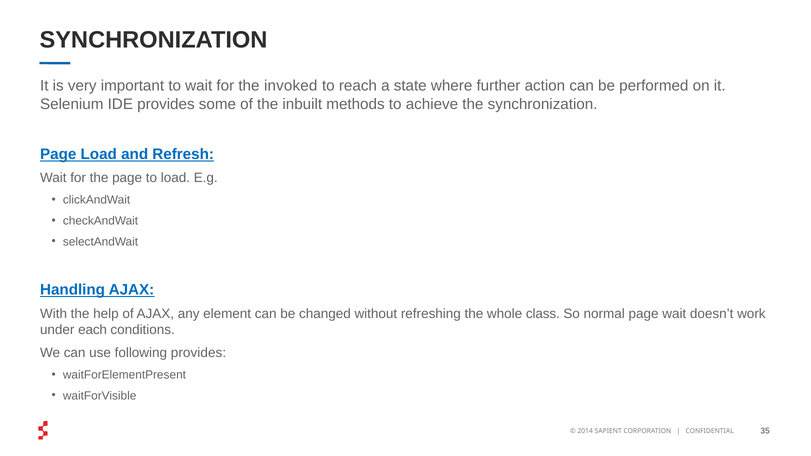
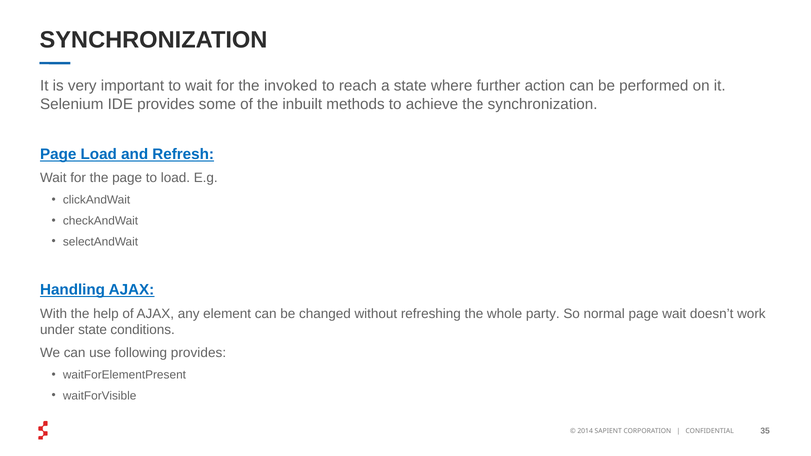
class: class -> party (543, 314)
under each: each -> state (93, 330)
